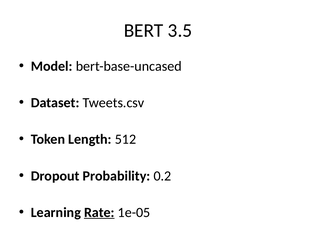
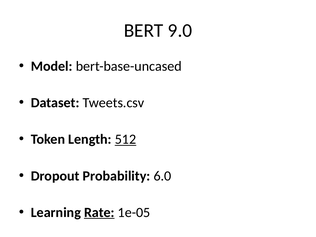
3.5: 3.5 -> 9.0 (180, 31)
512 underline: none -> present (126, 139)
0.2: 0.2 -> 6.0 (162, 176)
